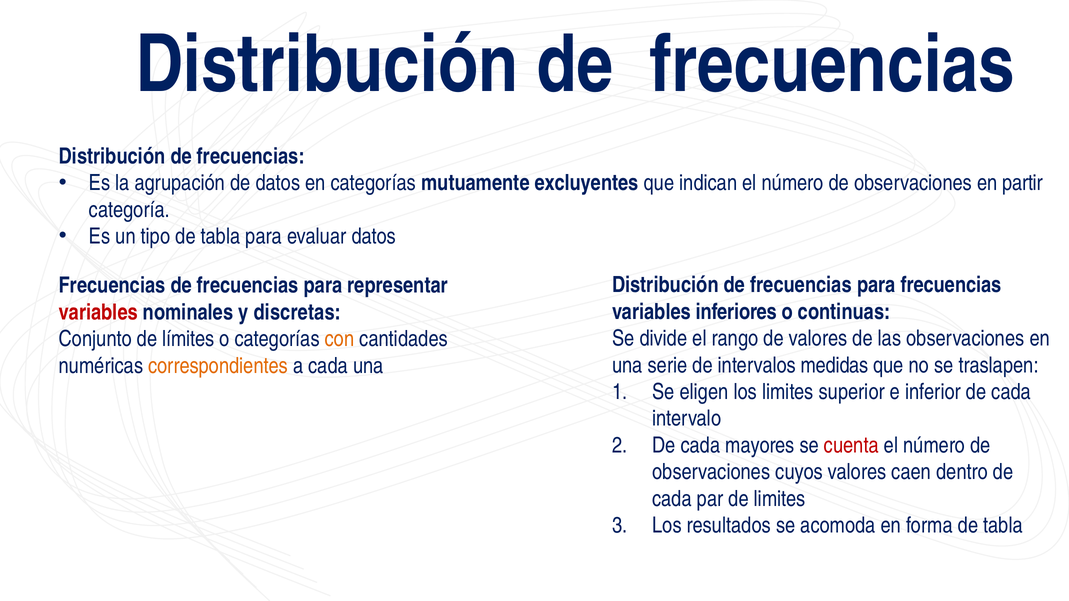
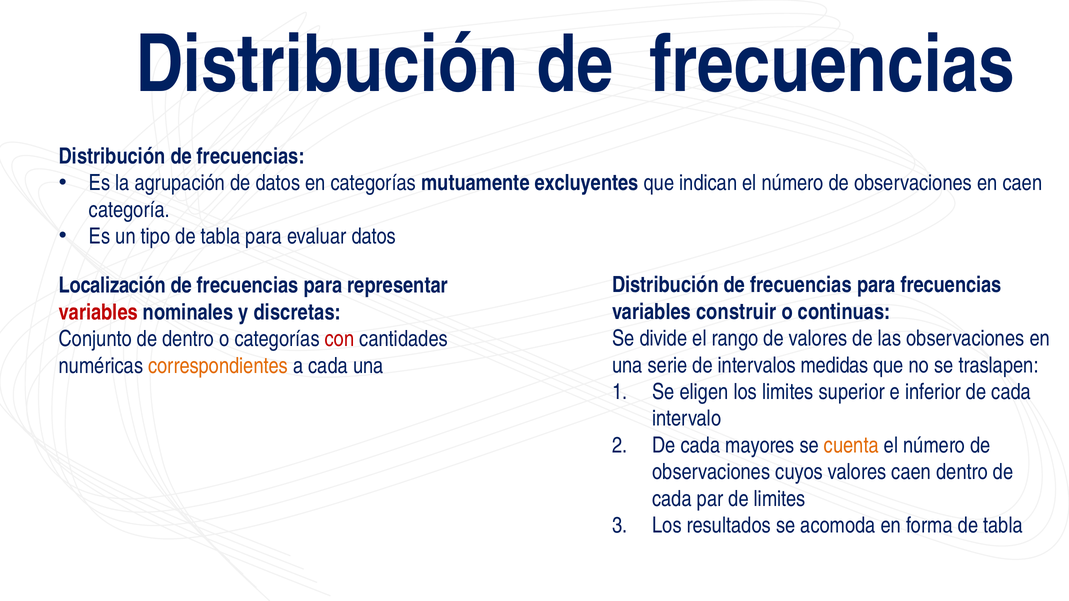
en partir: partir -> caen (1022, 183)
Frecuencias: Frecuencias -> Localización (112, 286)
inferiores: inferiores -> construir (736, 312)
de límites: límites -> dentro (188, 339)
con colour: orange -> red (340, 339)
cuenta colour: red -> orange (851, 446)
